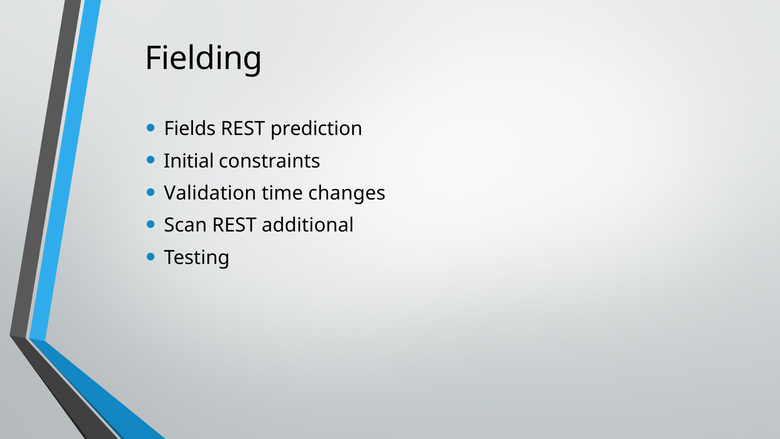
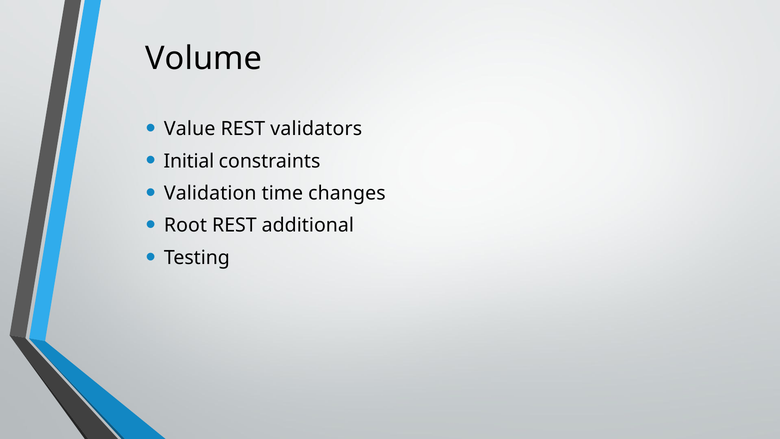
Fielding: Fielding -> Volume (204, 58)
Fields: Fields -> Value (190, 129)
prediction: prediction -> validators (316, 129)
Scan: Scan -> Root (185, 225)
